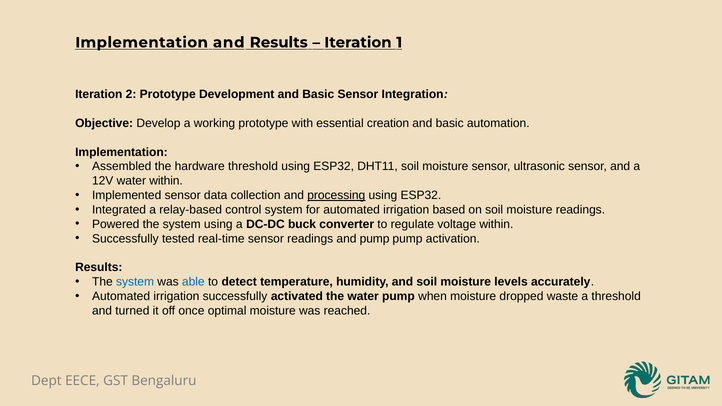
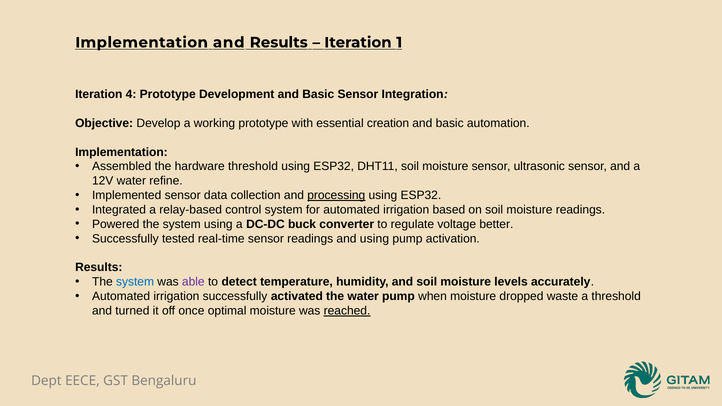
2: 2 -> 4 (131, 94)
water within: within -> refine (166, 181)
voltage within: within -> better (496, 224)
and pump: pump -> using (374, 239)
able colour: blue -> purple (193, 282)
reached underline: none -> present (347, 311)
